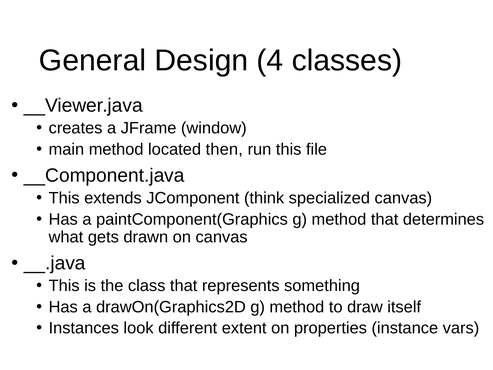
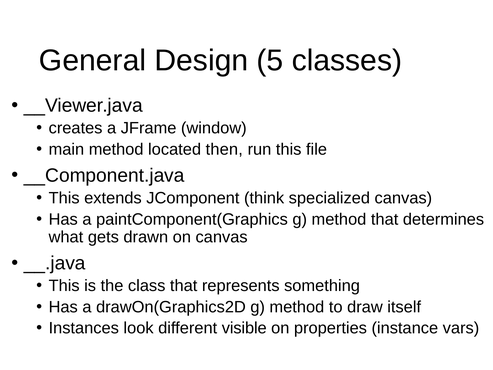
4: 4 -> 5 (270, 60)
extent: extent -> visible (244, 328)
